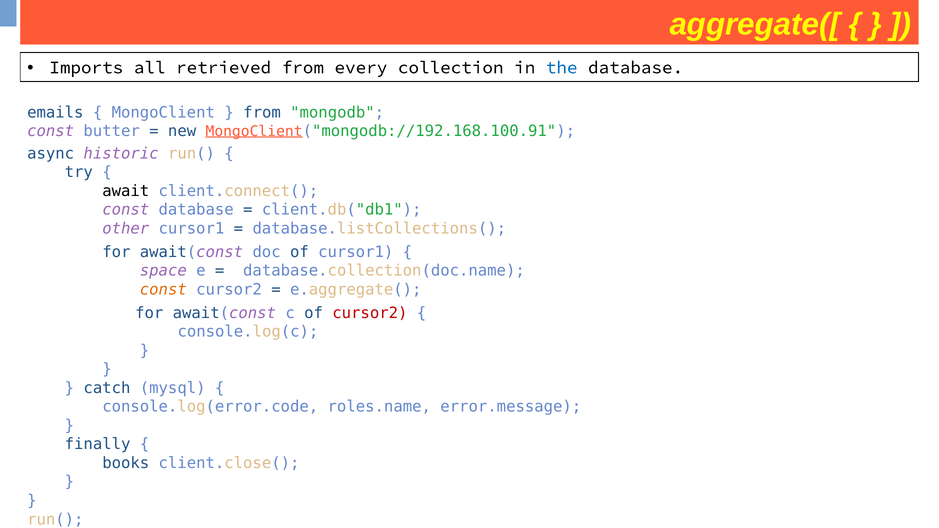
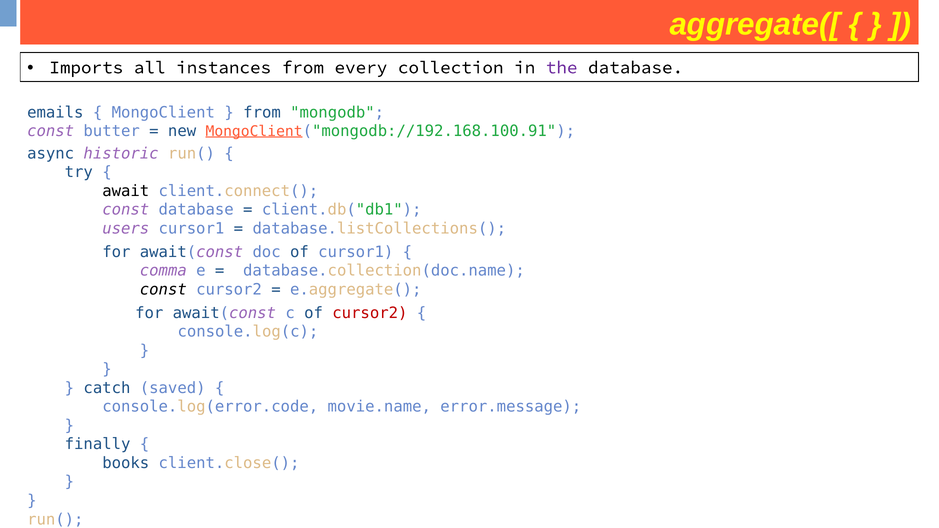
retrieved: retrieved -> instances (224, 67)
the colour: blue -> purple (562, 67)
other: other -> users (126, 229)
space: space -> comma (163, 271)
const colour: orange -> black (163, 290)
mysql: mysql -> saved (173, 388)
roles.name: roles.name -> movie.name (379, 407)
